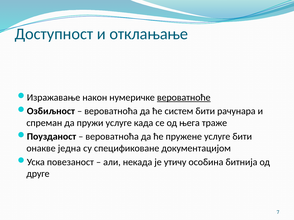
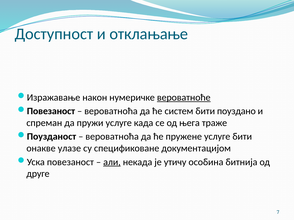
Озбиљност: Озбиљност -> Повезаност (51, 111)
рачунара: рачунара -> поуздано (236, 111)
једна: једна -> улазе (69, 149)
али underline: none -> present (112, 162)
